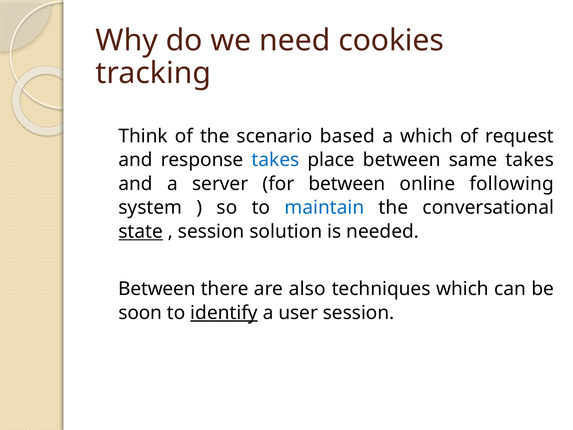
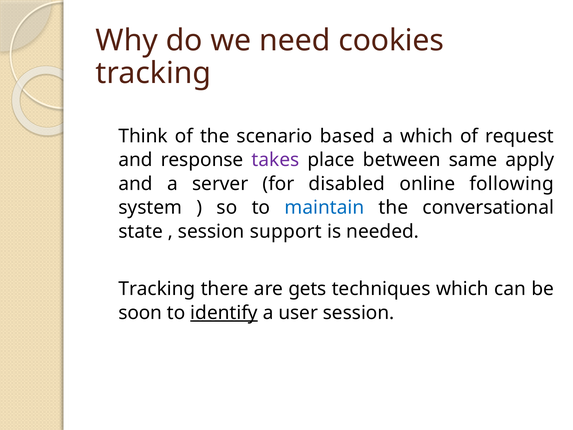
takes colour: blue -> purple (275, 160)
same takes: takes -> apply (530, 160)
for between: between -> disabled (347, 184)
state underline: present -> none (141, 231)
solution: solution -> support (286, 231)
Between: Between -> Tracking (157, 289)
also: also -> gets (307, 289)
